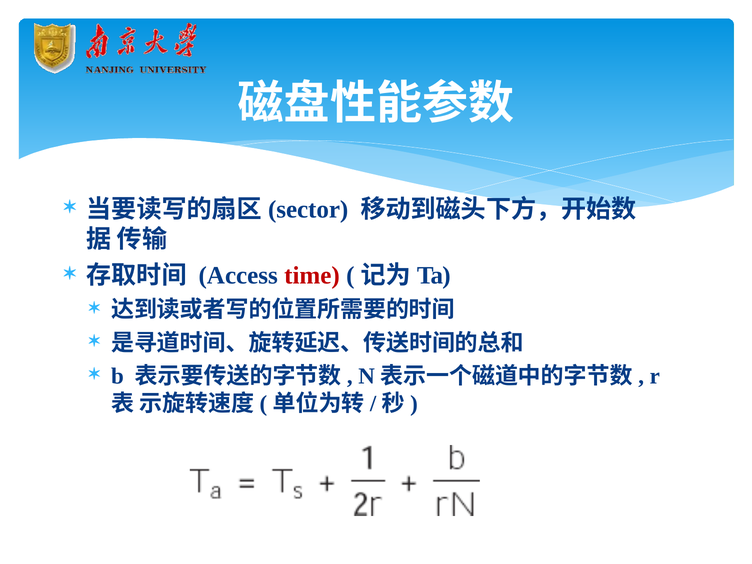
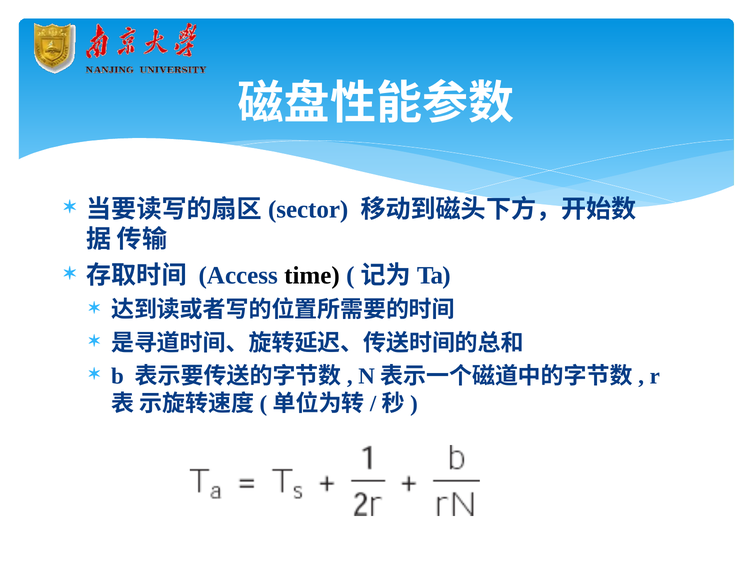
time colour: red -> black (312, 275)
